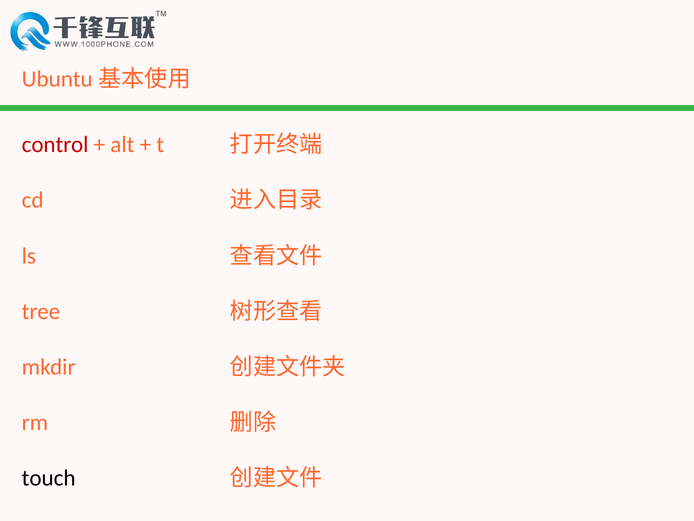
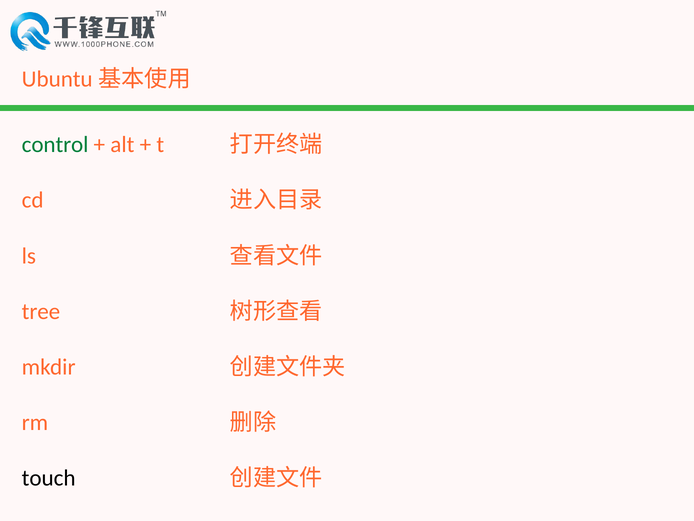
control colour: red -> green (55, 145)
